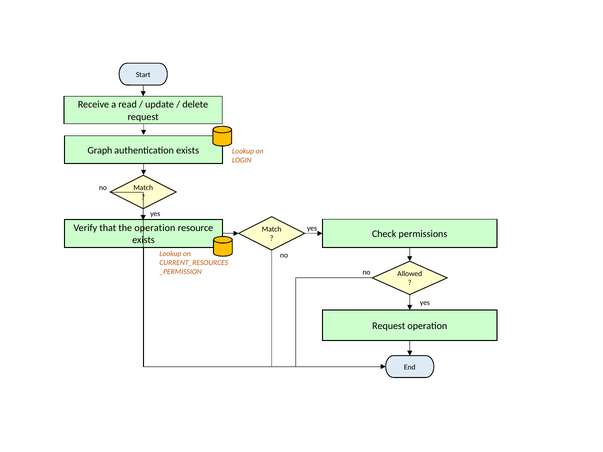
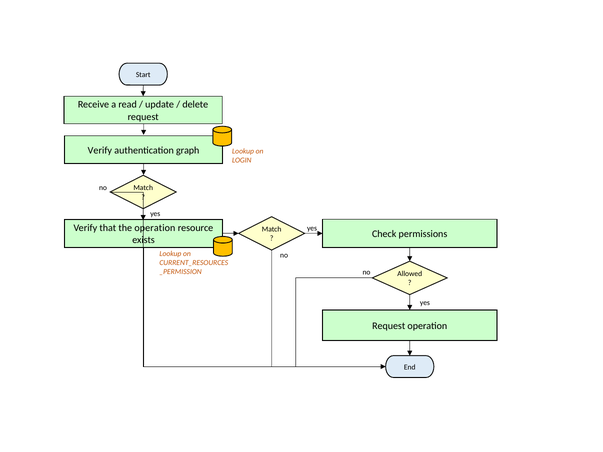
Graph: Graph -> Verify (100, 150)
authentication exists: exists -> graph (188, 150)
